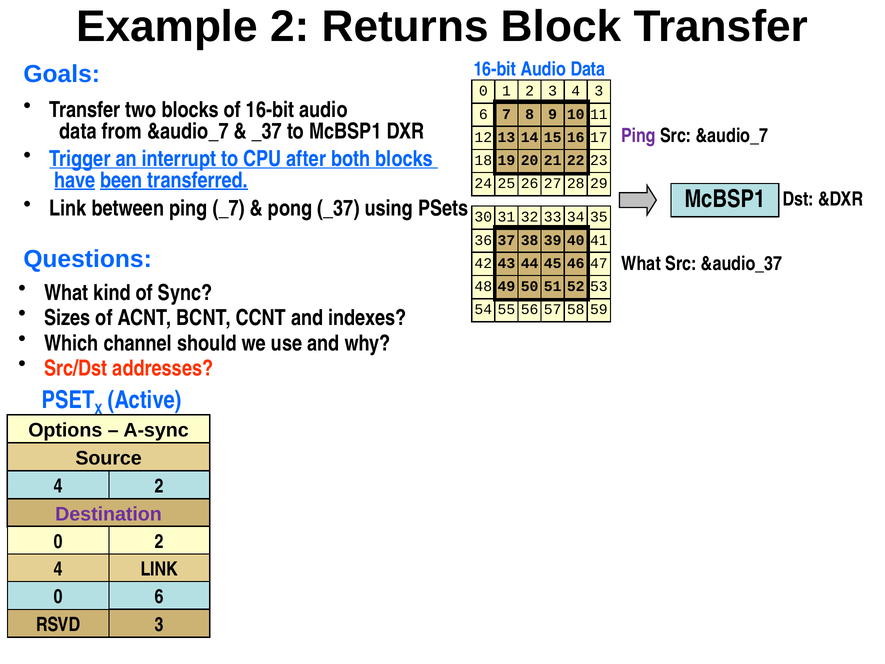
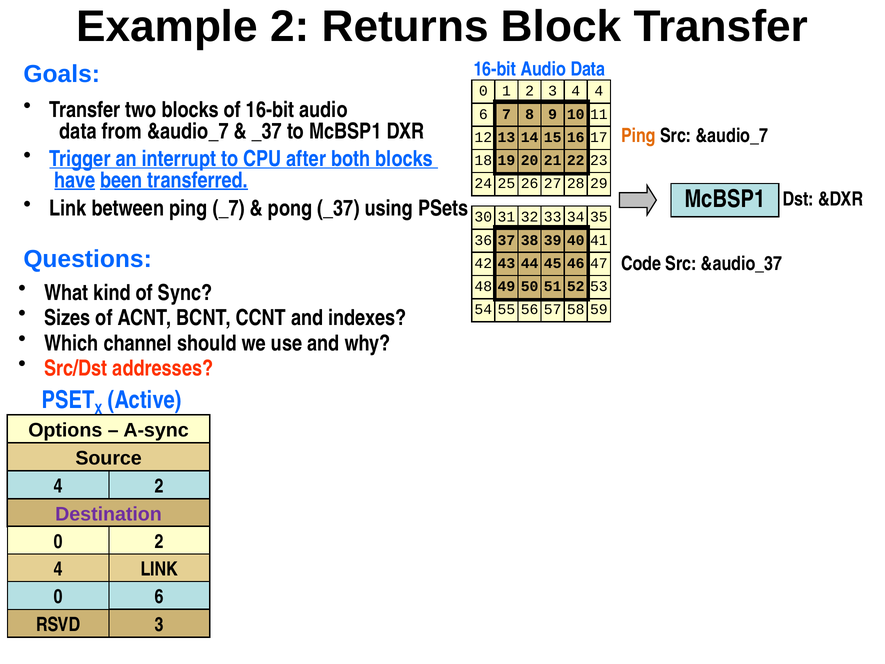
4 3: 3 -> 4 (599, 91)
Ping colour: purple -> orange (638, 136)
What: What -> Code (641, 264)
